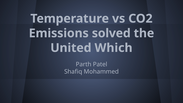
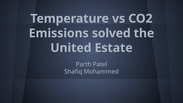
Which: Which -> Estate (114, 48)
